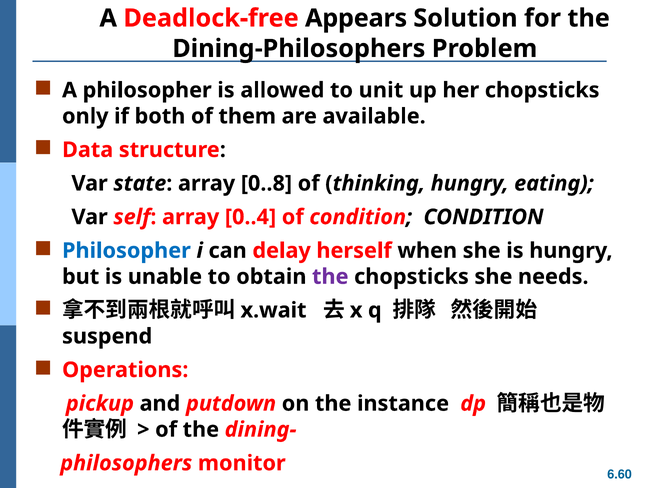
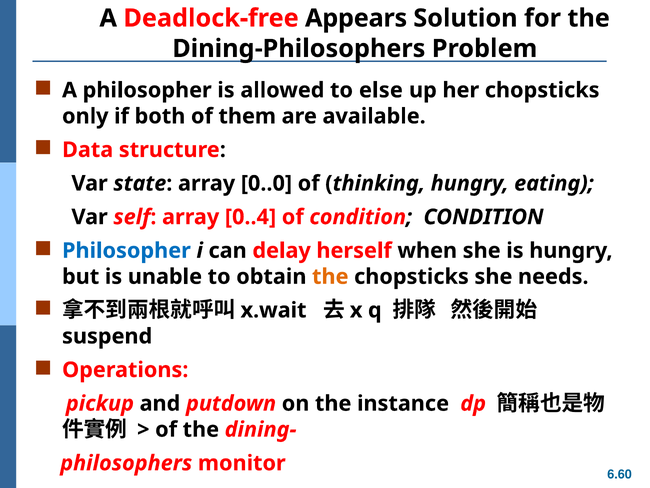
unit: unit -> else (381, 90)
0..8: 0..8 -> 0..0 (266, 183)
the colour: purple -> orange (330, 276)
